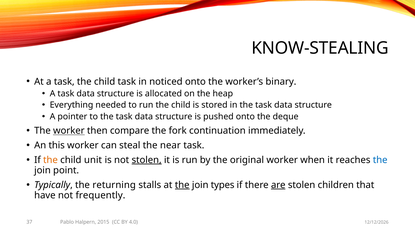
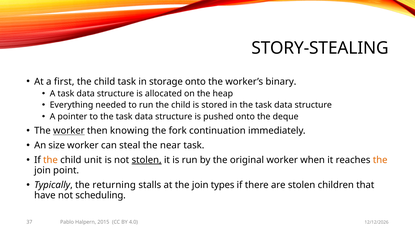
KNOW-STEALING: KNOW-STEALING -> STORY-STEALING (320, 48)
At a task: task -> first (64, 81)
noticed: noticed -> storage (166, 81)
compare: compare -> knowing (130, 130)
this: this -> size (57, 145)
the colour: blue -> orange (380, 160)
the underline: present -> none (182, 184)
are underline: present -> none (278, 184)
frequently: frequently -> scheduling (101, 195)
